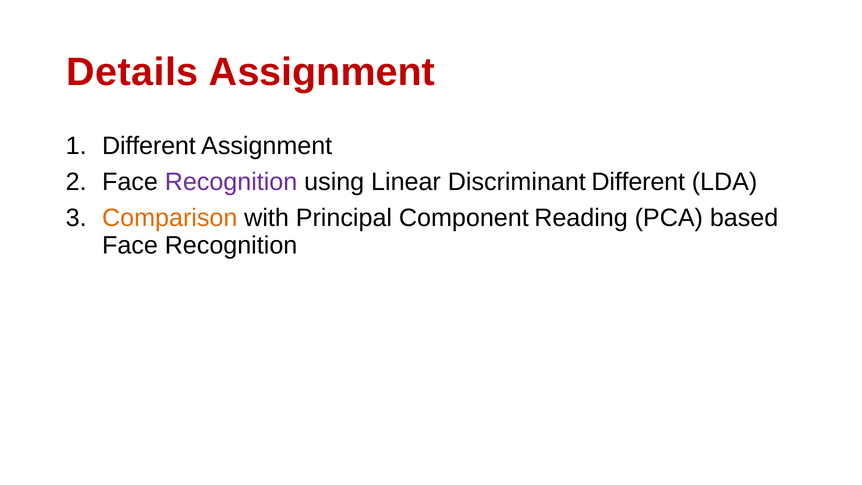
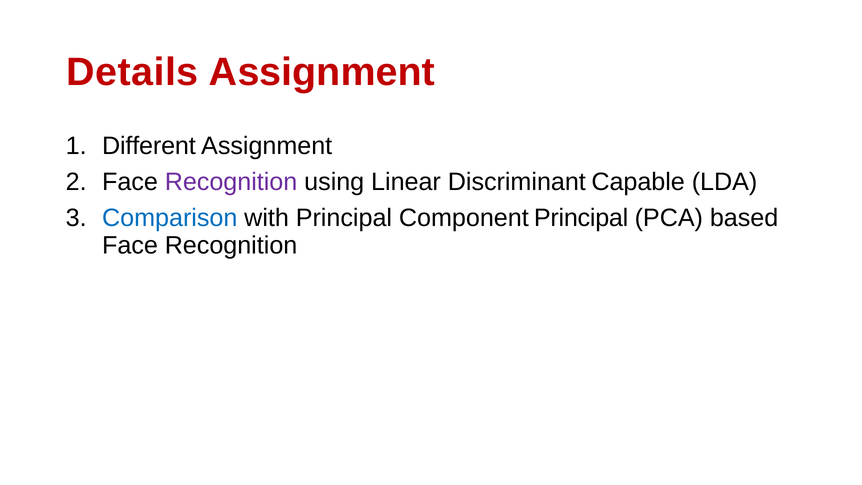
Discriminant Different: Different -> Capable (638, 182)
Comparison colour: orange -> blue (170, 218)
Component Reading: Reading -> Principal (581, 218)
